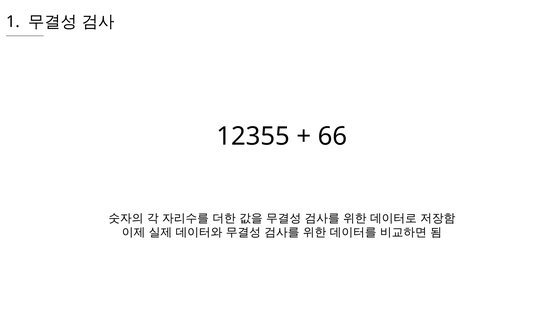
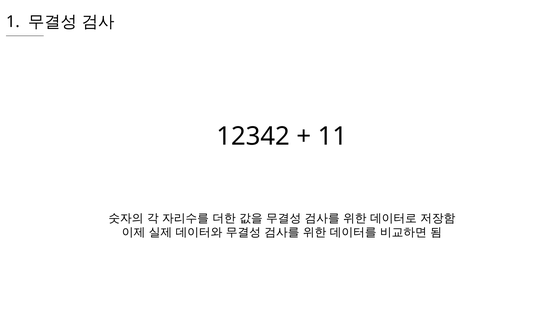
12355: 12355 -> 12342 (253, 136)
66: 66 -> 11 (333, 136)
